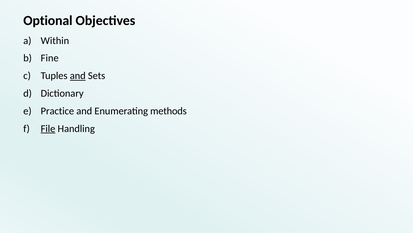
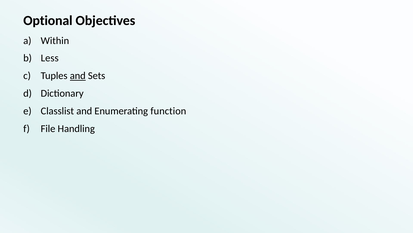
Fine: Fine -> Less (50, 58)
Practice: Practice -> Classlist (57, 111)
methods: methods -> function (168, 111)
File underline: present -> none (48, 128)
